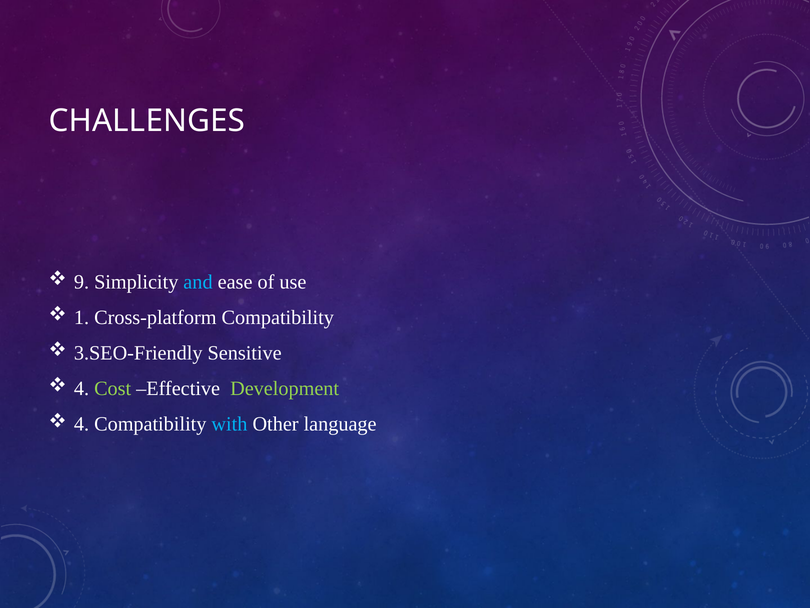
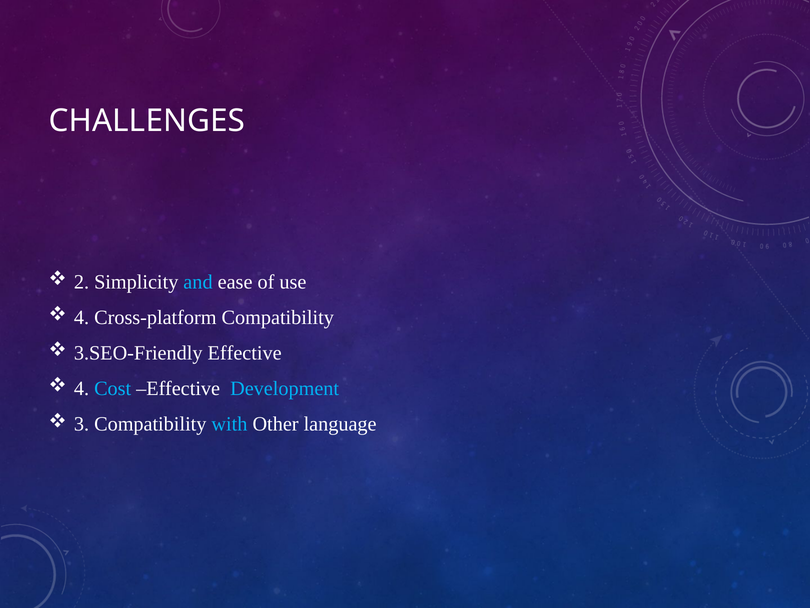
9: 9 -> 2 (82, 282)
1: 1 -> 4 (82, 317)
3.SEO-Friendly Sensitive: Sensitive -> Effective (245, 353)
Cost colour: light green -> light blue (113, 388)
Development colour: light green -> light blue (285, 388)
4: 4 -> 3 (82, 424)
